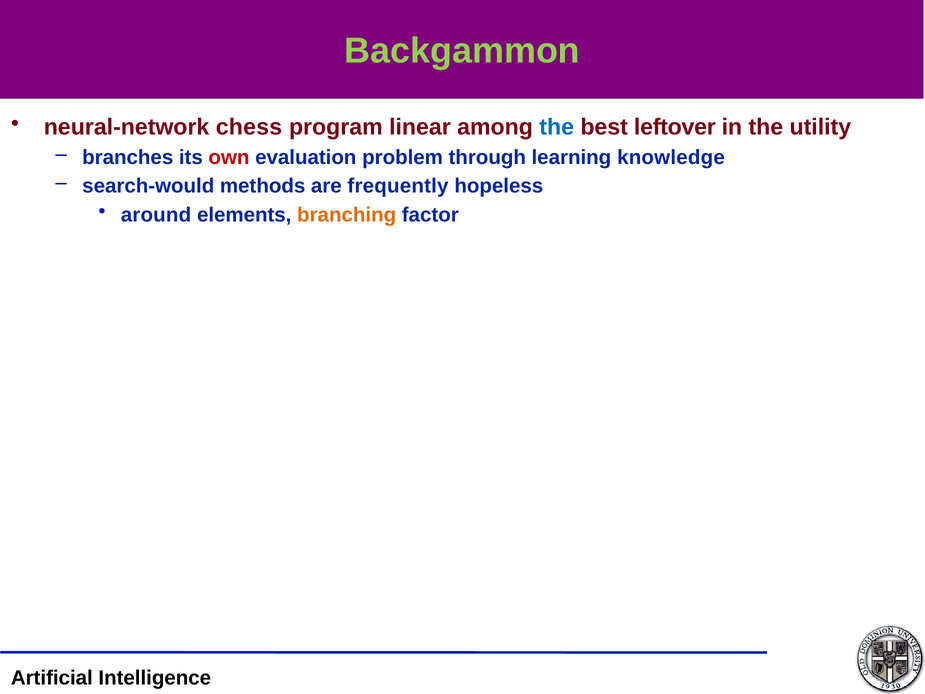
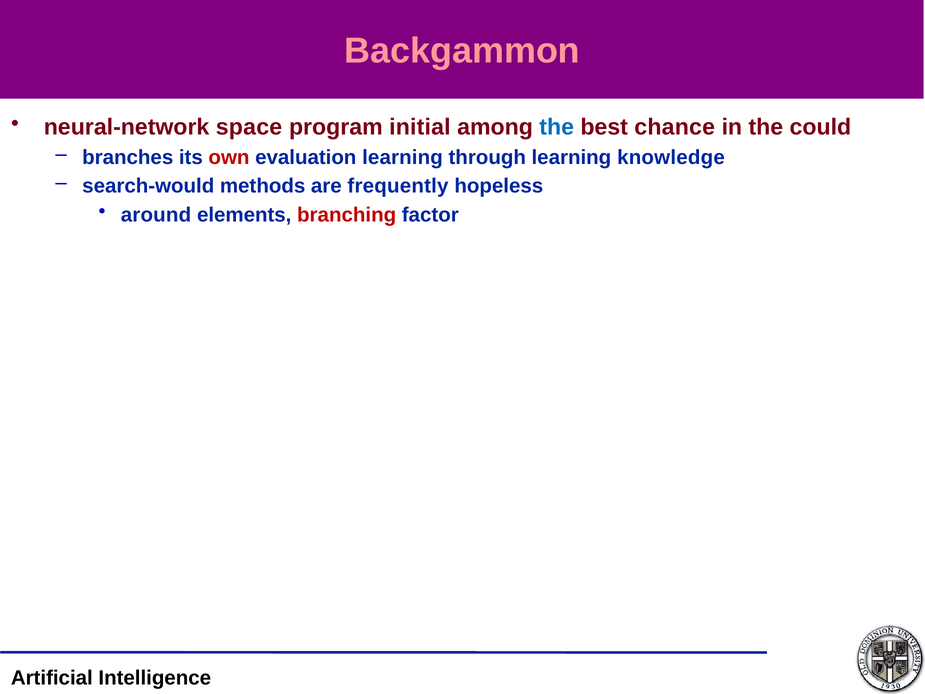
Backgammon colour: light green -> pink (462, 51)
chess: chess -> space (249, 127)
linear: linear -> initial (420, 127)
leftover: leftover -> chance (675, 127)
utility: utility -> could (820, 127)
evaluation problem: problem -> learning (402, 157)
branching colour: orange -> red (347, 215)
